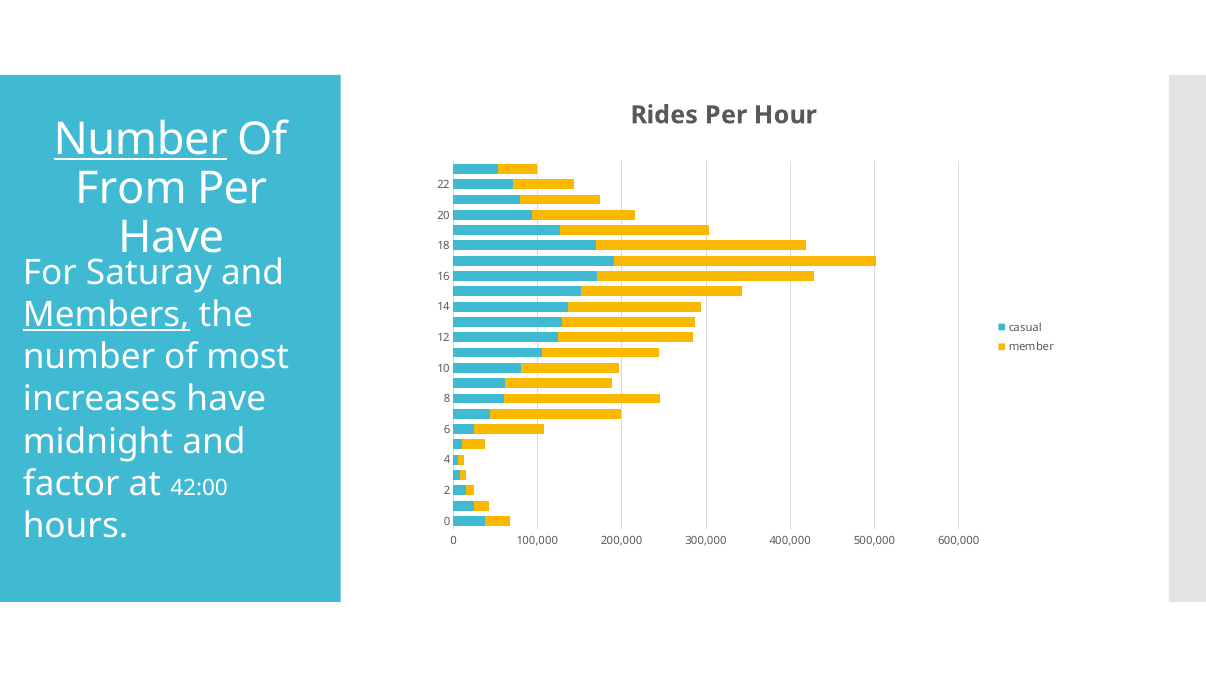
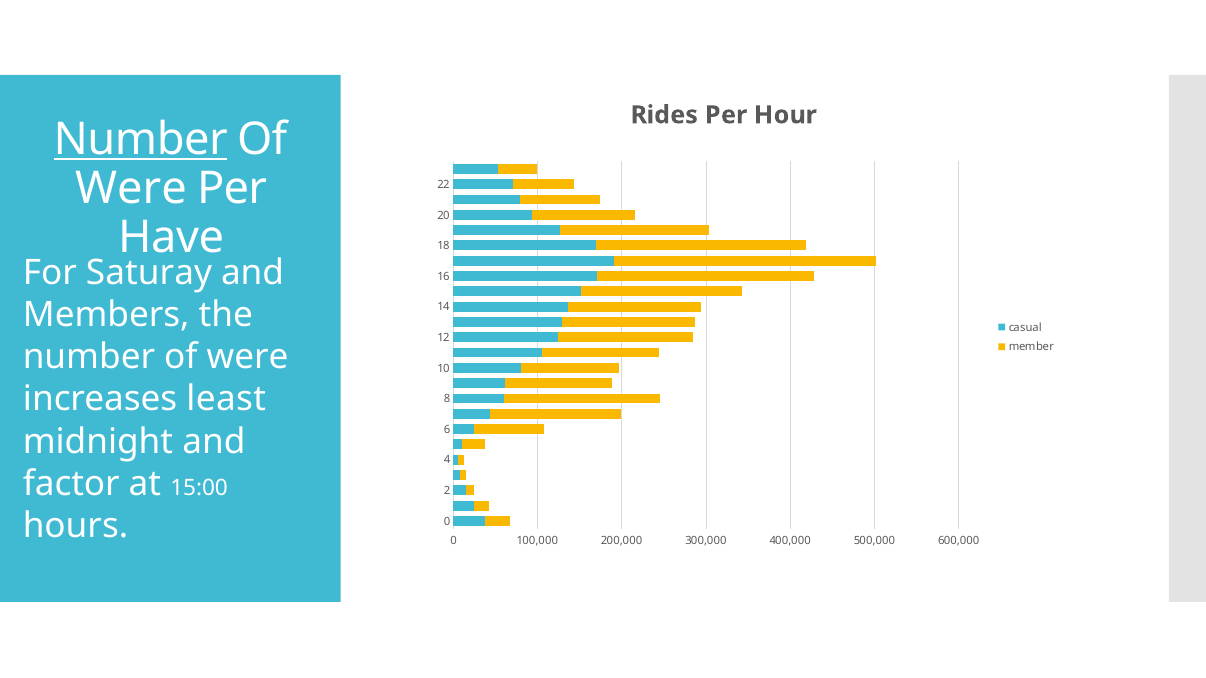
From: From -> Were (131, 188)
Members underline: present -> none (106, 315)
most: most -> were (248, 357)
increases have: have -> least (226, 400)
42:00: 42:00 -> 15:00 (199, 488)
